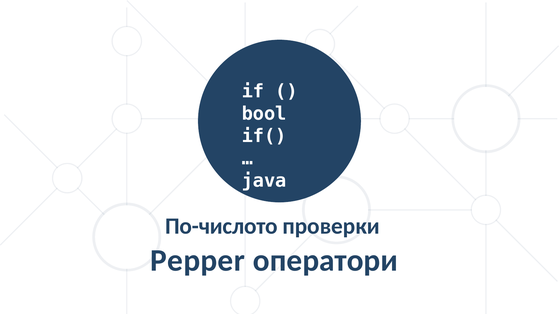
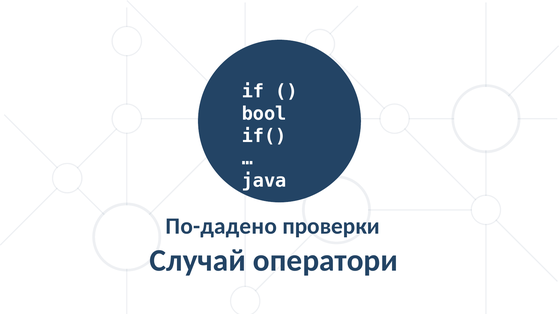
По-числото: По-числото -> По-дадено (221, 227)
Pepper: Pepper -> Случай (198, 261)
